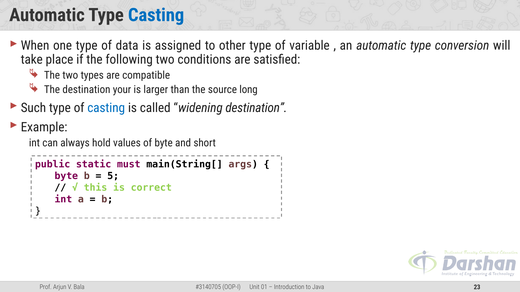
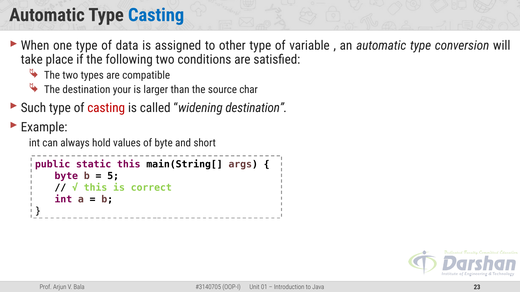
long: long -> char (249, 90)
casting colour: blue -> red (106, 108)
static must: must -> this (129, 164)
